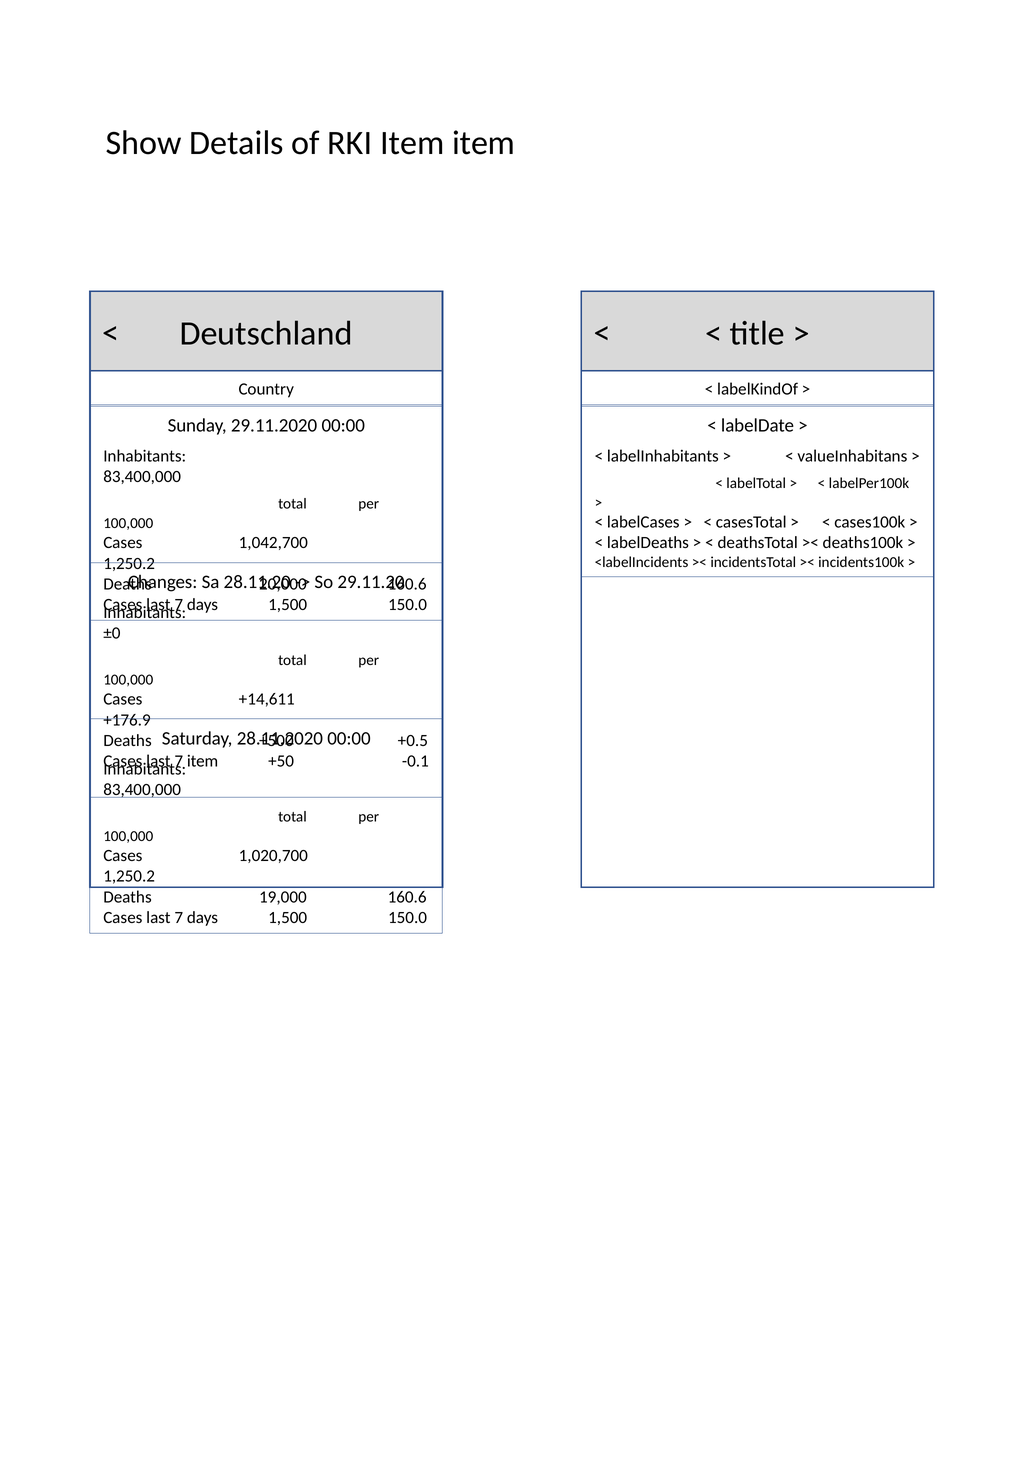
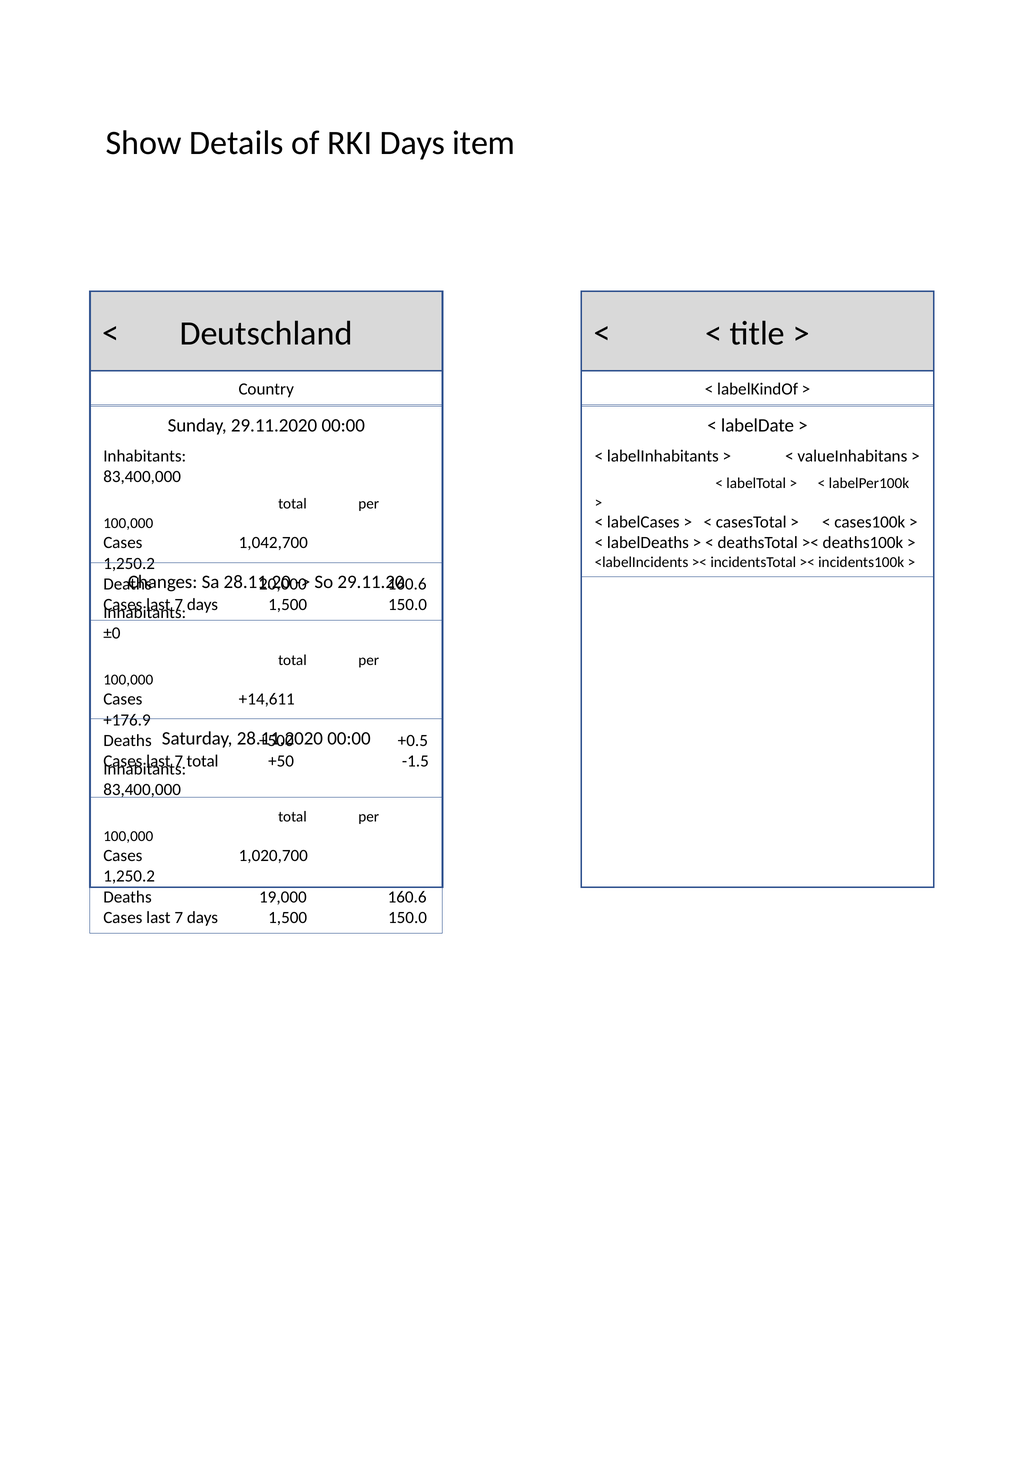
RKI Item: Item -> Days (412, 143)
item: item -> total (203, 761)
-0.1: -0.1 -> -1.5 (415, 761)
